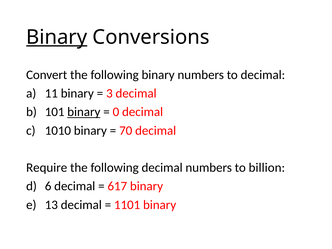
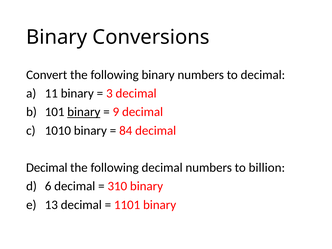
Binary underline: present -> none (57, 37)
0: 0 -> 9 (116, 112)
70: 70 -> 84 (126, 131)
Require: Require -> Decimal (47, 168)
617: 617 -> 310 (117, 186)
